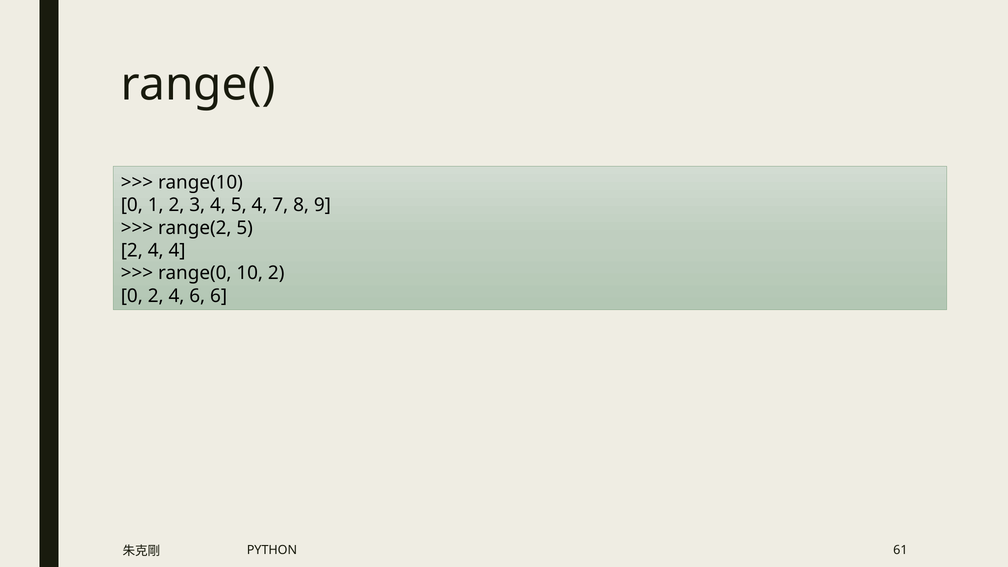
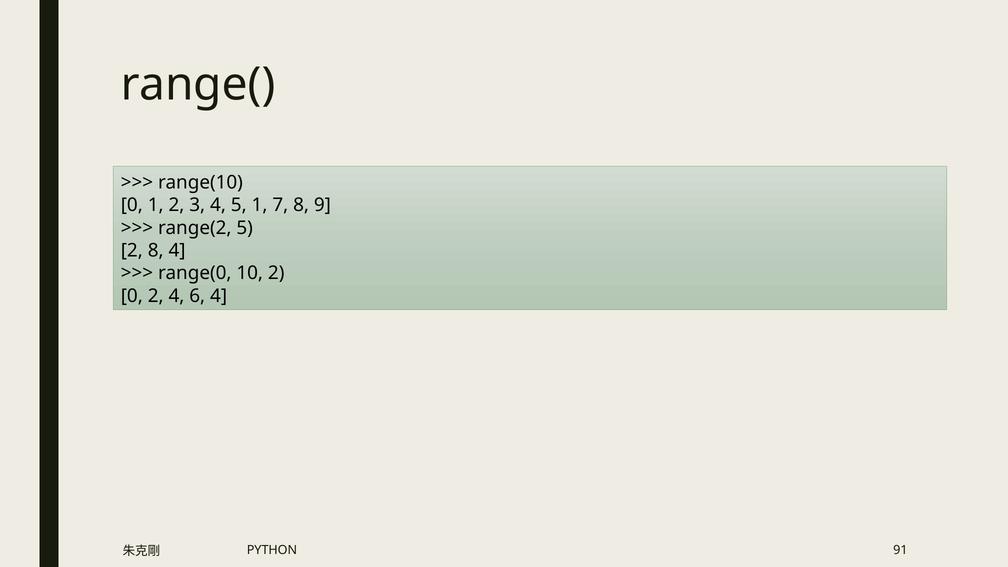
5 4: 4 -> 1 (260, 205)
4: 4 -> 8 (156, 250)
6 6: 6 -> 4 (219, 296)
61: 61 -> 91 (900, 550)
